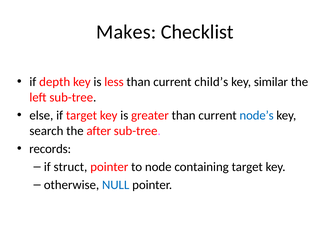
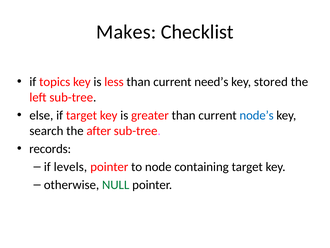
depth: depth -> topics (55, 82)
child’s: child’s -> need’s (211, 82)
similar: similar -> stored (271, 82)
struct: struct -> levels (70, 167)
NULL colour: blue -> green (116, 184)
